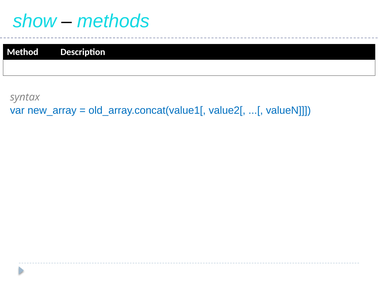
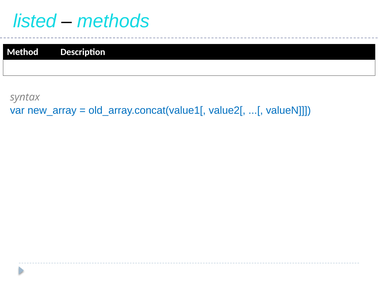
show: show -> listed (35, 21)
